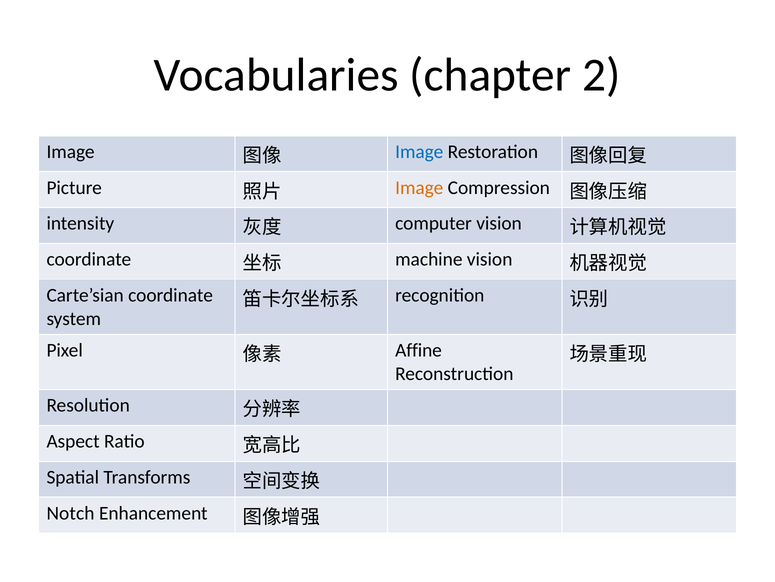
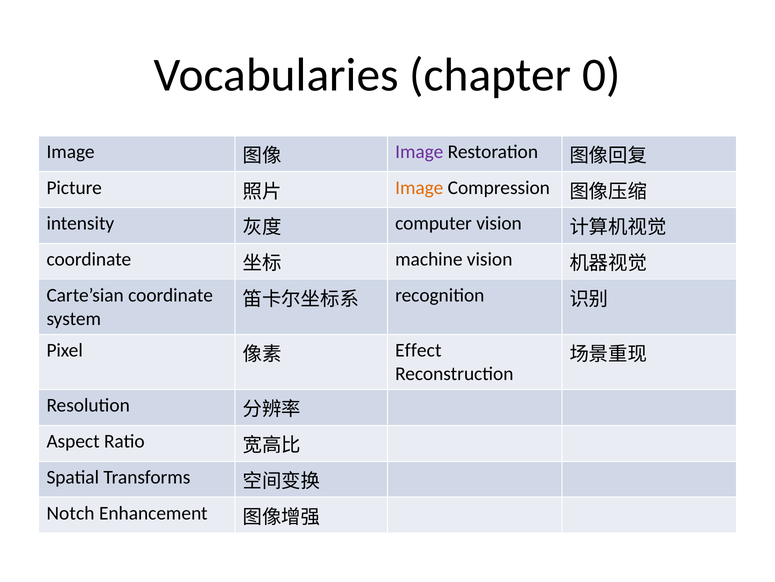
2: 2 -> 0 (601, 75)
Image colour: blue -> purple (419, 152)
Affine: Affine -> Effect (418, 350)
